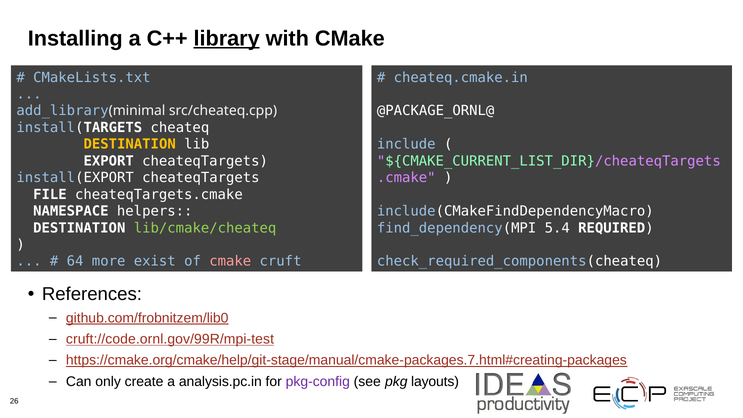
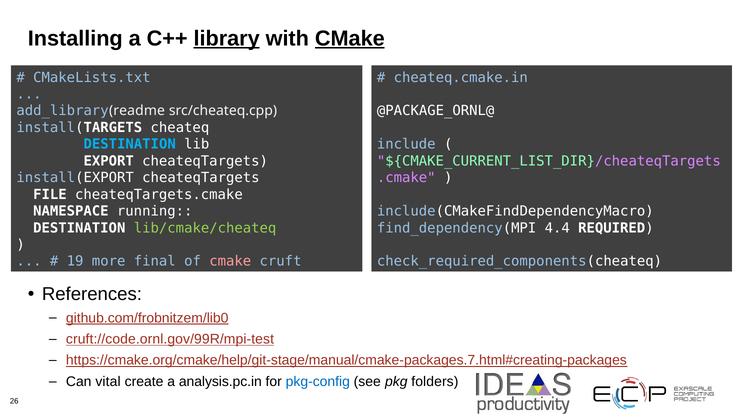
CMake underline: none -> present (350, 38)
minimal: minimal -> readme (137, 111)
DESTINATION colour: yellow -> light blue (130, 144)
helpers: helpers -> running (155, 211)
5.4: 5.4 -> 4.4 (557, 228)
64: 64 -> 19 (75, 261)
exist: exist -> final (155, 261)
only: only -> vital (108, 382)
pkg-config colour: purple -> blue (318, 382)
layouts: layouts -> folders (435, 382)
